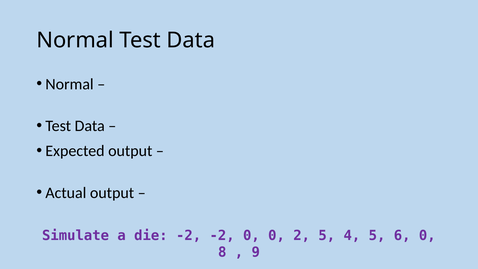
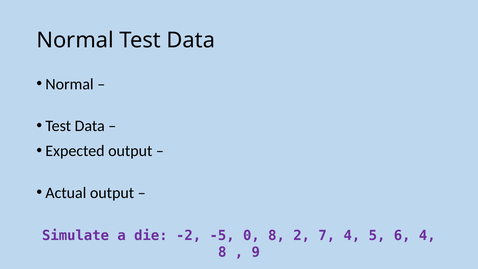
-2 -2: -2 -> -5 (222, 235)
0 0: 0 -> 8 (277, 235)
2 5: 5 -> 7 (327, 235)
6 0: 0 -> 4 (427, 235)
